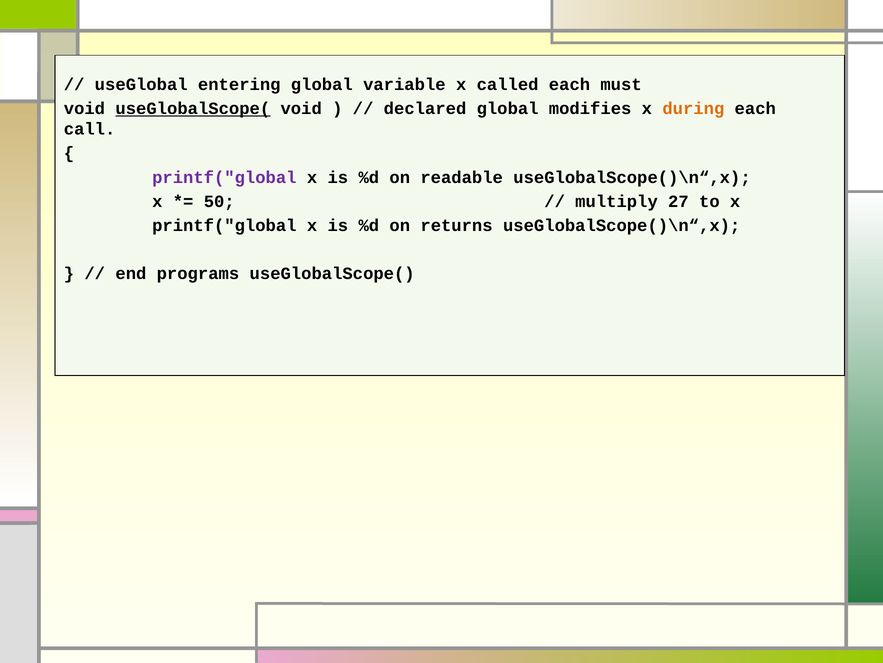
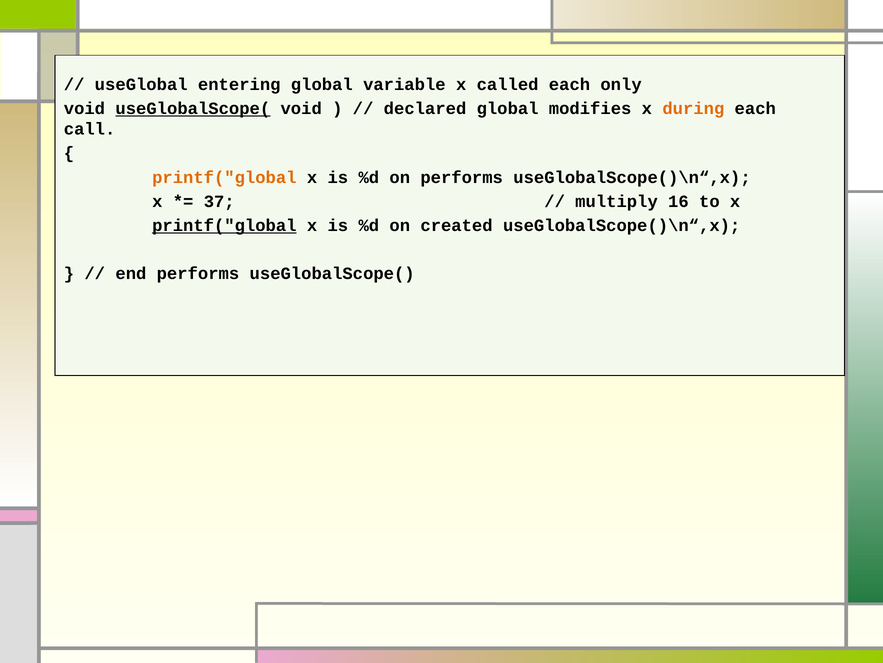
must: must -> only (621, 84)
printf("global colour: purple -> orange (224, 177)
on readable: readable -> performs (462, 177)
50: 50 -> 37 (219, 201)
27: 27 -> 16 (678, 201)
printf("global underline: none -> present (224, 225)
returns: returns -> created (457, 225)
end programs: programs -> performs (198, 273)
